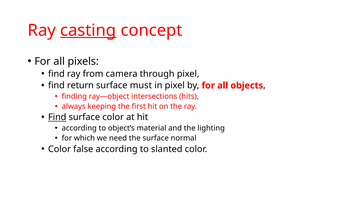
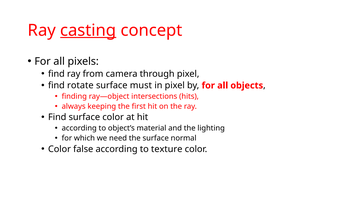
return: return -> rotate (80, 86)
Find underline: present -> none (57, 117)
slanted: slanted -> texture (167, 149)
